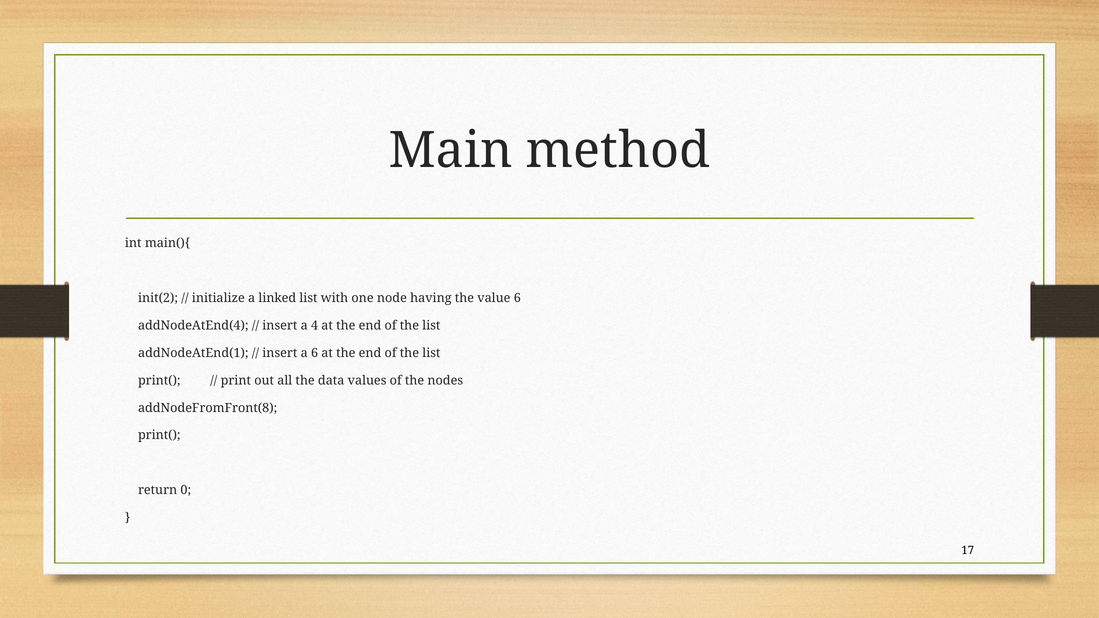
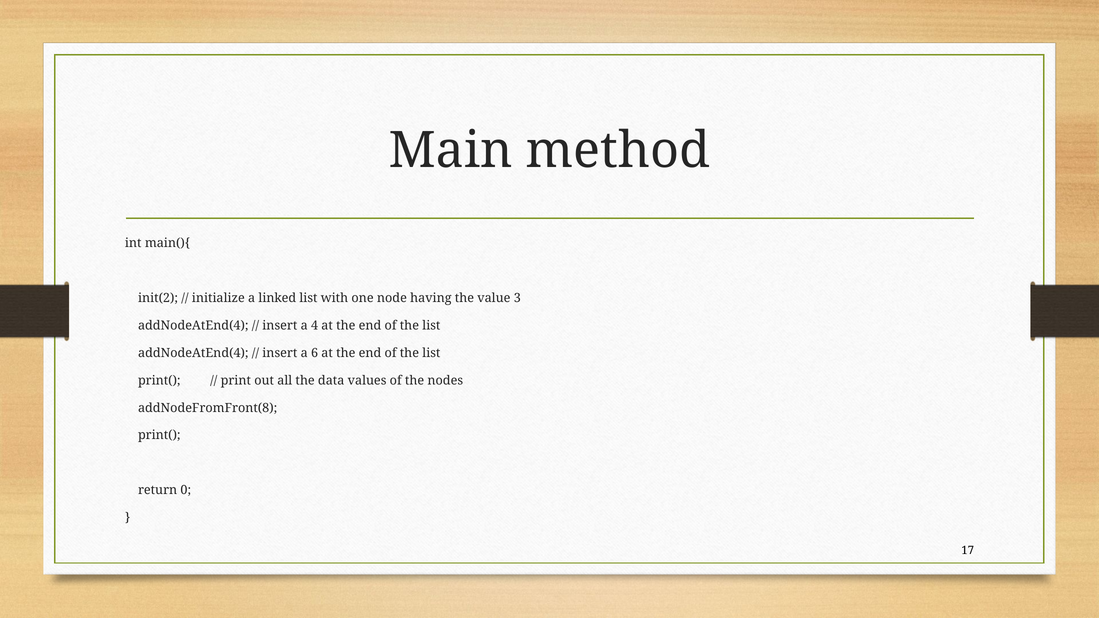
value 6: 6 -> 3 (517, 298)
addNodeAtEnd(1: addNodeAtEnd(1 -> addNodeAtEnd(4 (193, 353)
